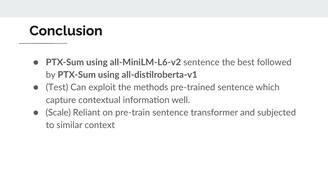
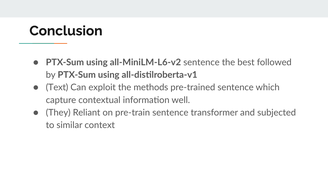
Test: Test -> Text (57, 88)
Scale: Scale -> They (58, 113)
